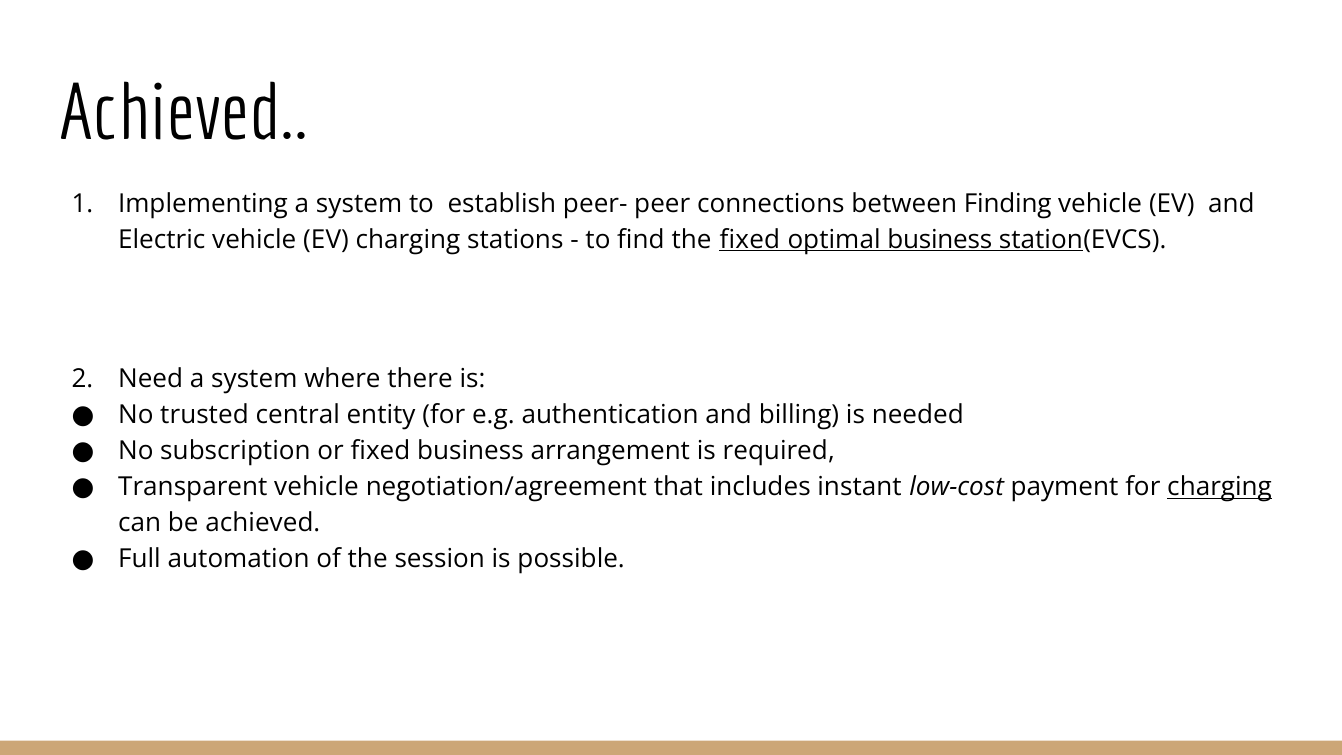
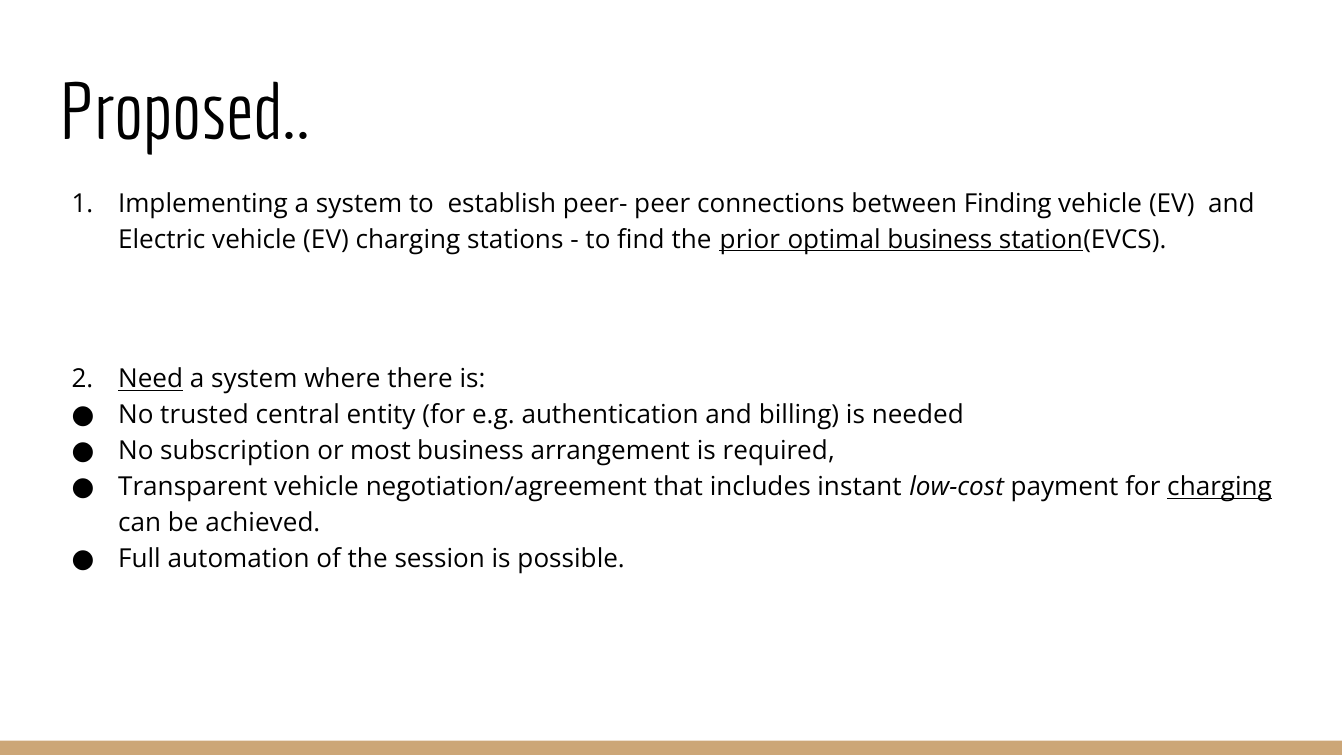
Achieved: Achieved -> Proposed (185, 113)
the fixed: fixed -> prior (750, 240)
Need underline: none -> present (151, 379)
or fixed: fixed -> most (381, 451)
